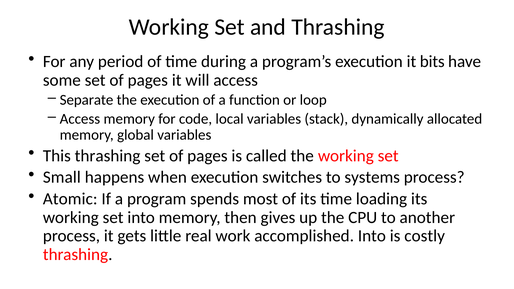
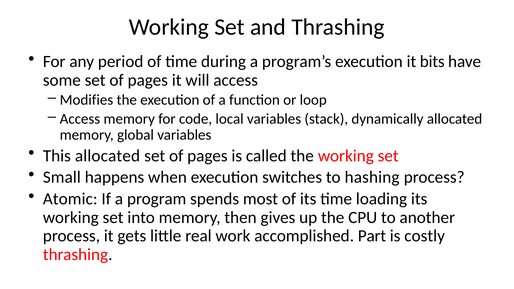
Separate: Separate -> Modifies (86, 100)
This thrashing: thrashing -> allocated (107, 156)
systems: systems -> hashing (372, 177)
accomplished Into: Into -> Part (372, 236)
